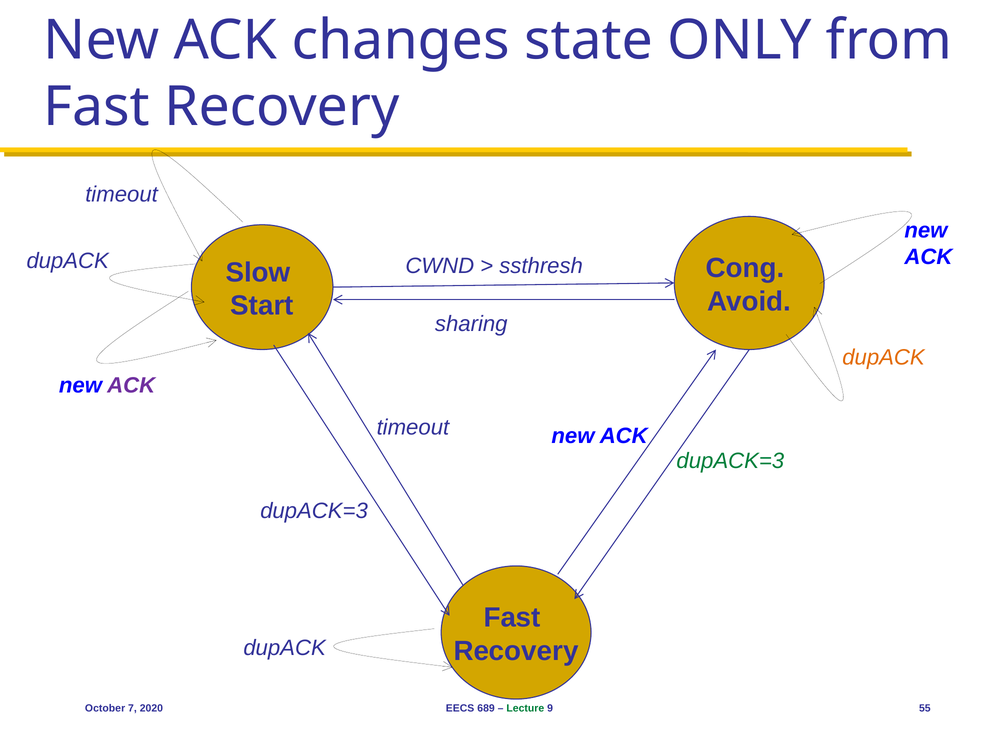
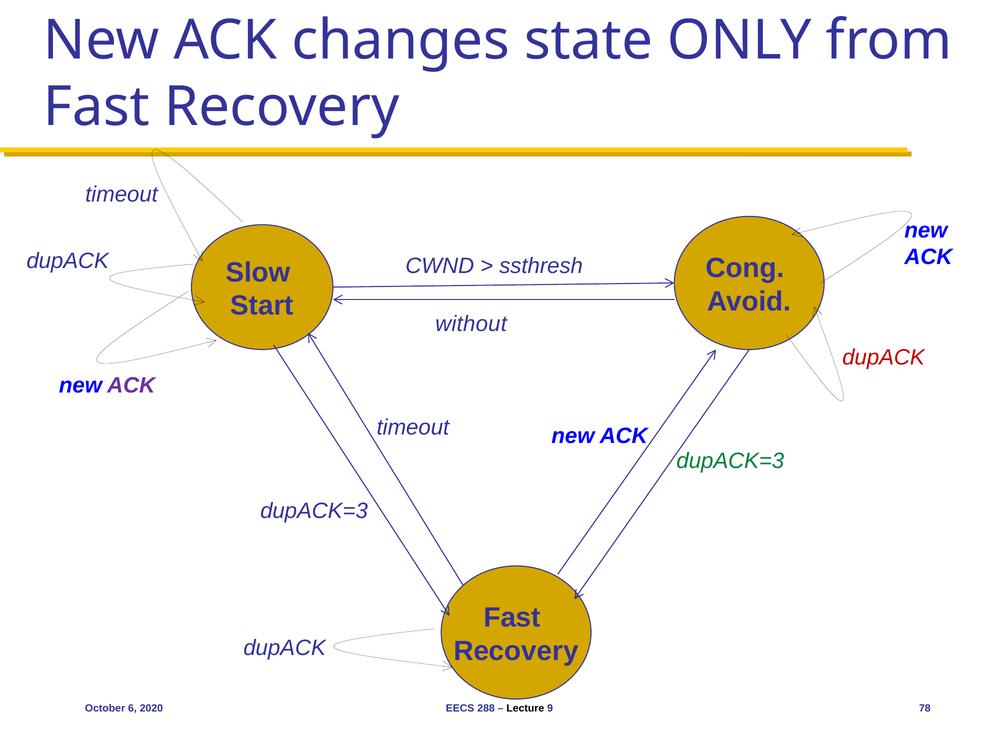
sharing: sharing -> without (471, 324)
dupACK colour: orange -> red (883, 358)
7: 7 -> 6 (132, 708)
689: 689 -> 288 (486, 708)
Lecture colour: green -> black (525, 708)
55: 55 -> 78 (925, 708)
